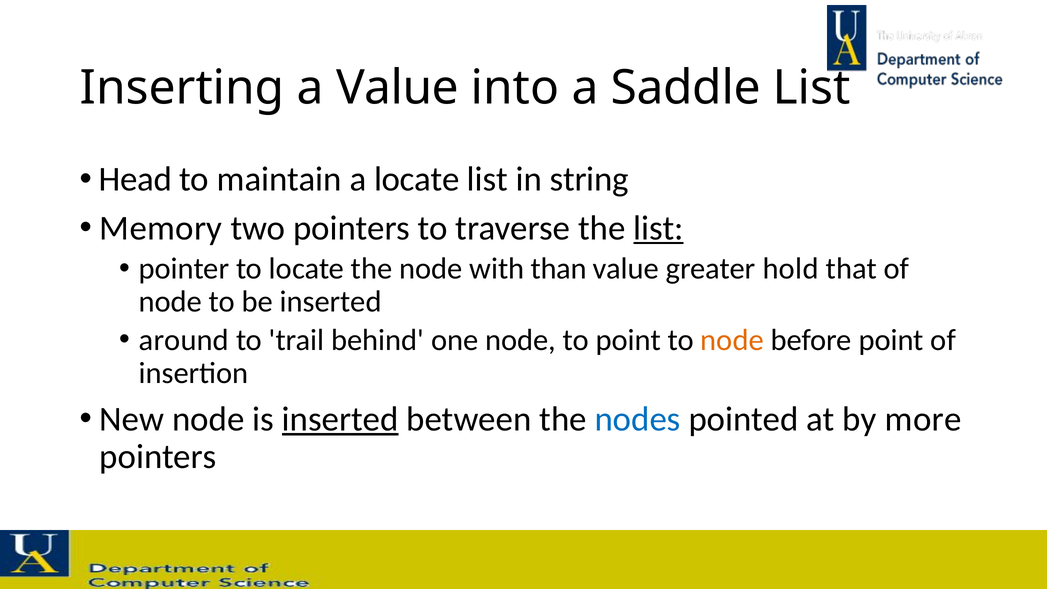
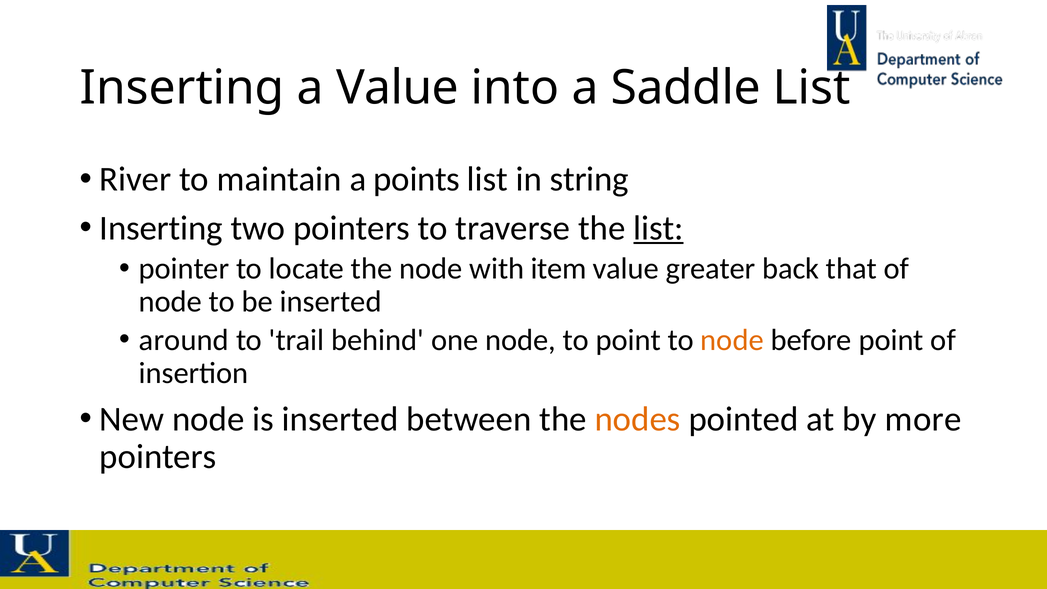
Head: Head -> River (135, 179)
a locate: locate -> points (417, 179)
Memory: Memory -> Inserting (161, 228)
than: than -> item (559, 269)
hold: hold -> back (791, 269)
inserted underline: present -> none (340, 419)
nodes colour: blue -> orange (638, 419)
